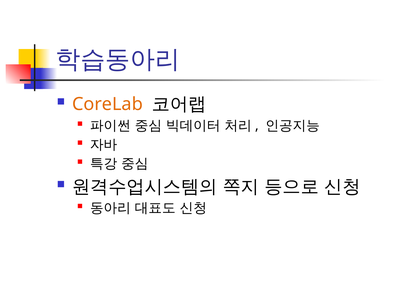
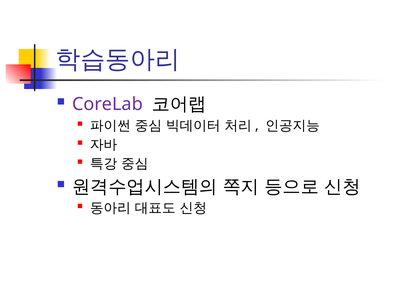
CoreLab colour: orange -> purple (107, 104)
